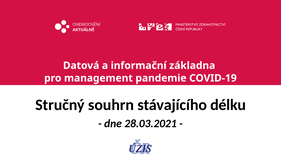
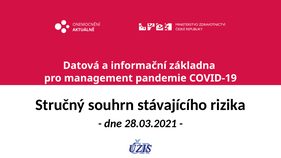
délku: délku -> rizika (228, 105)
